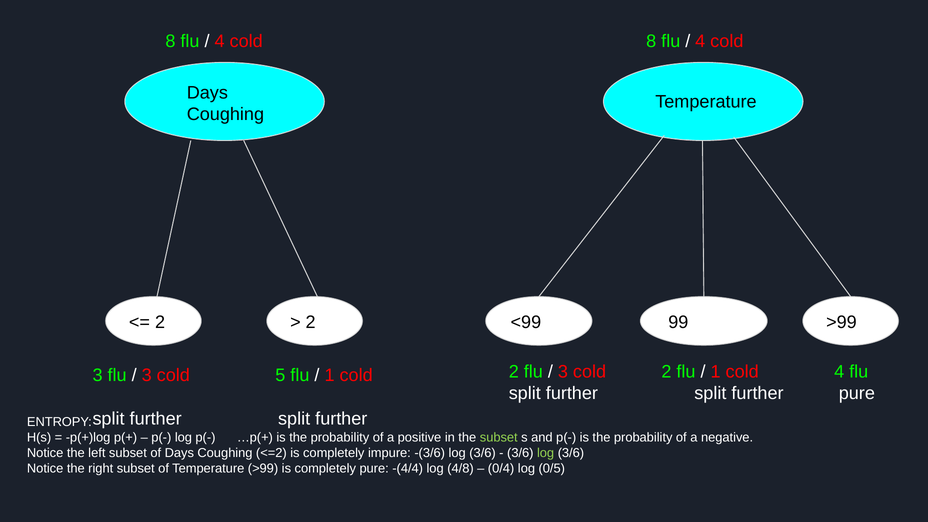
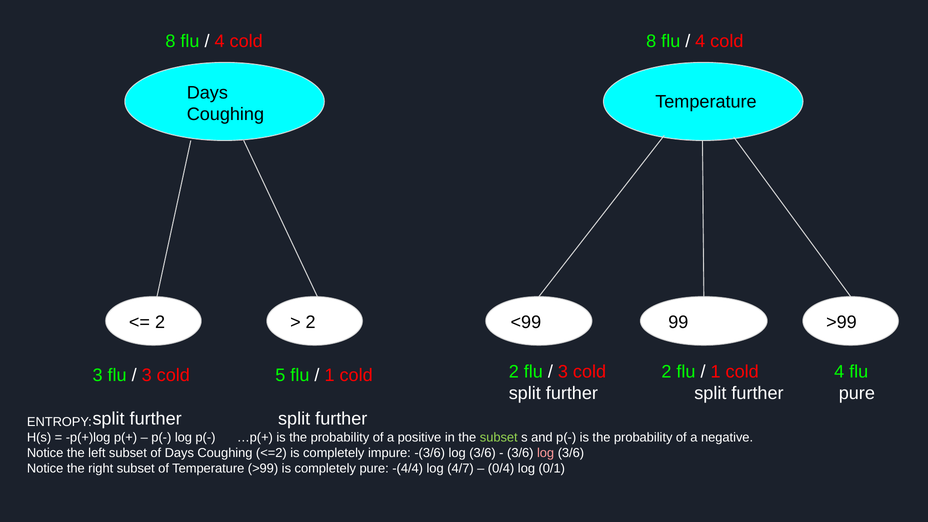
log colour: light green -> pink (546, 453)
4/8: 4/8 -> 4/7 (461, 468)
0/5: 0/5 -> 0/1 (552, 468)
